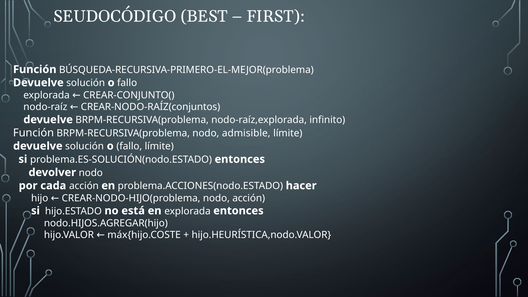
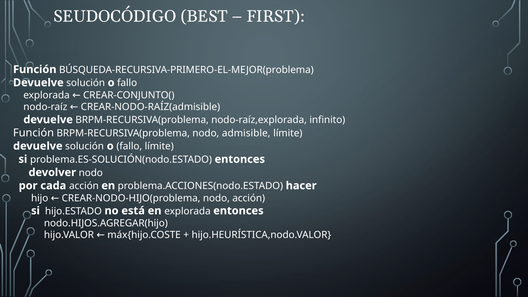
CREAR-NODO-RAÍZ(conjuntos: CREAR-NODO-RAÍZ(conjuntos -> CREAR-NODO-RAÍZ(admisible (150, 107)
